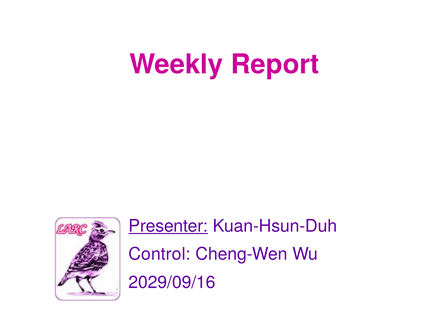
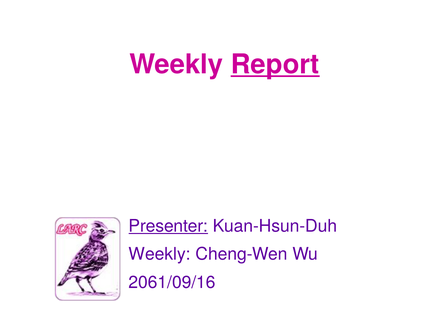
Report underline: none -> present (275, 64)
Control: Control -> Weekly (160, 254)
2029/09/16: 2029/09/16 -> 2061/09/16 (172, 282)
